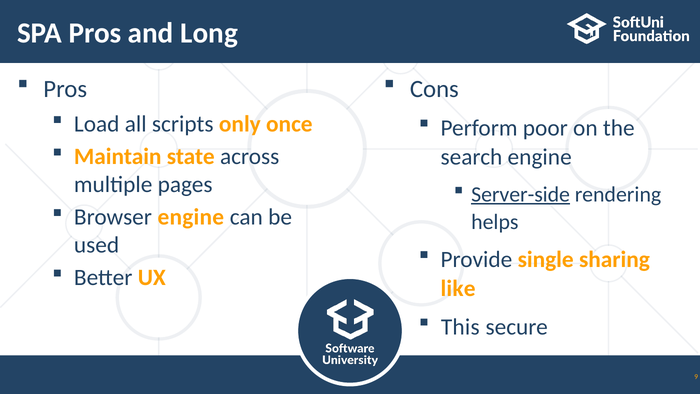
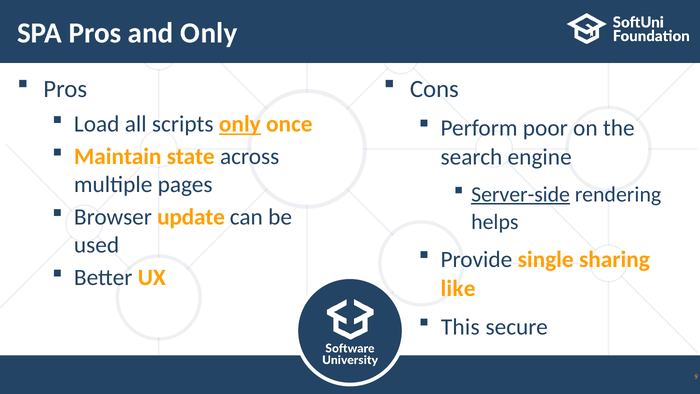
and Long: Long -> Only (209, 33)
only underline: none -> present (240, 124)
Browser engine: engine -> update (191, 217)
